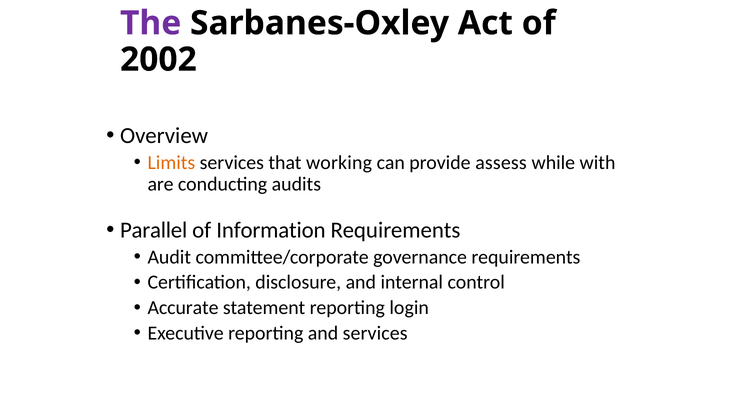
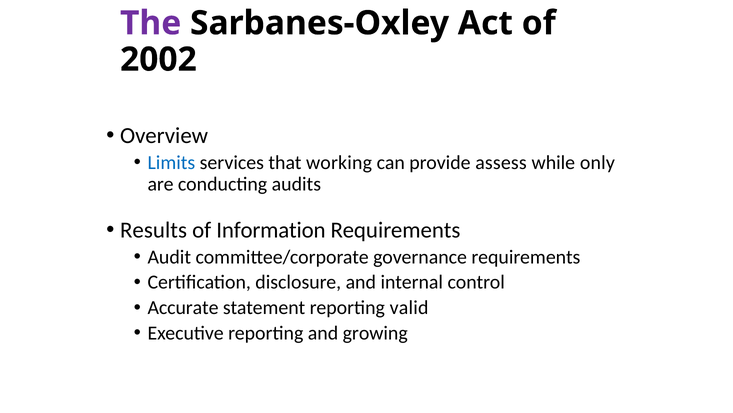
Limits colour: orange -> blue (171, 162)
with: with -> only (597, 162)
Parallel: Parallel -> Results (153, 230)
login: login -> valid (409, 307)
and services: services -> growing (375, 332)
